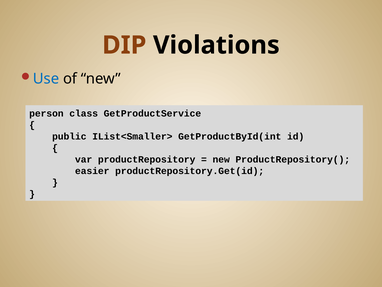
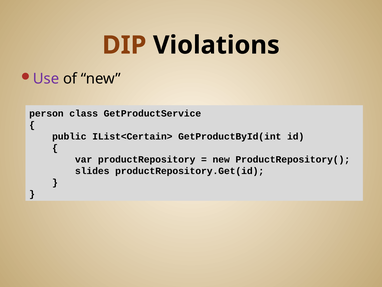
Use colour: blue -> purple (46, 79)
IList<Smaller>: IList<Smaller> -> IList<Certain> (132, 136)
easier: easier -> slides (92, 171)
